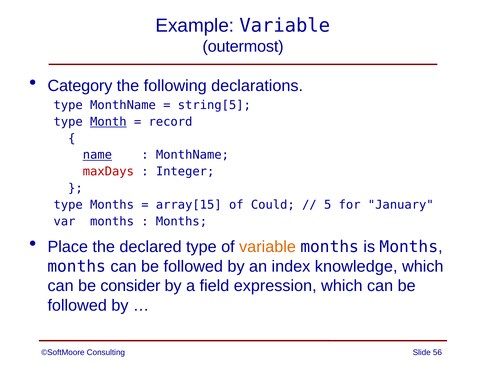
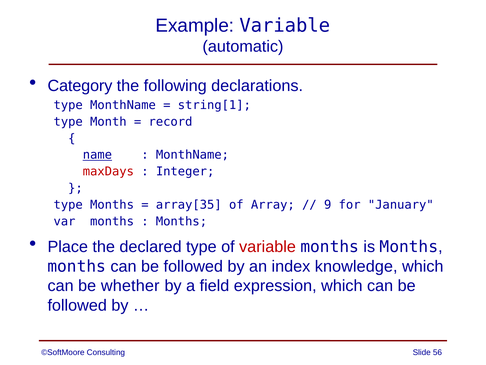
outermost: outermost -> automatic (243, 47)
string[5: string[5 -> string[1 (214, 105)
Month underline: present -> none (108, 122)
array[15: array[15 -> array[35 (189, 205)
Could: Could -> Array (273, 205)
5: 5 -> 9 (328, 205)
variable colour: orange -> red (268, 247)
consider: consider -> whether (130, 285)
